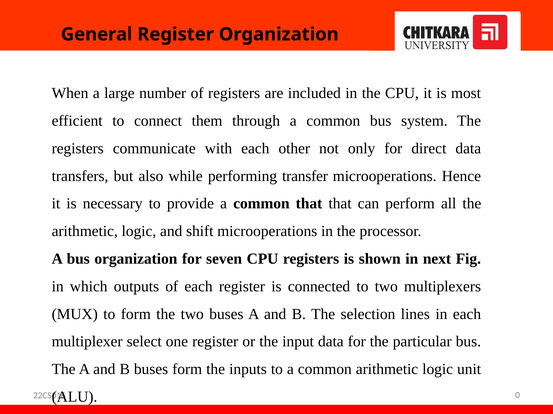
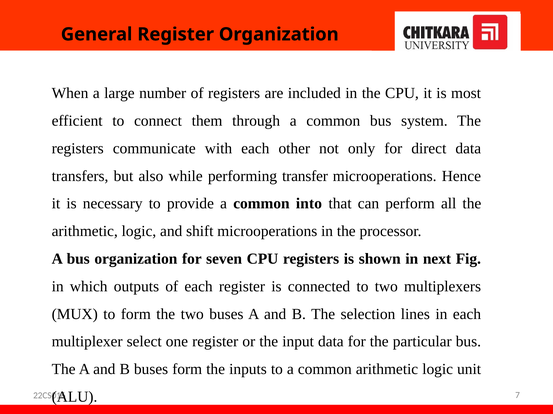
common that: that -> into (309, 204)
0: 0 -> 7 (518, 396)
